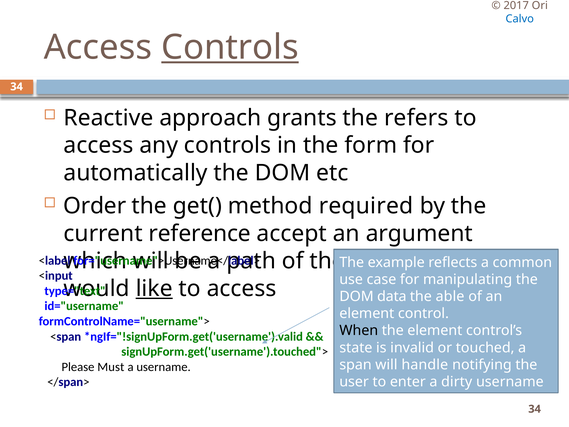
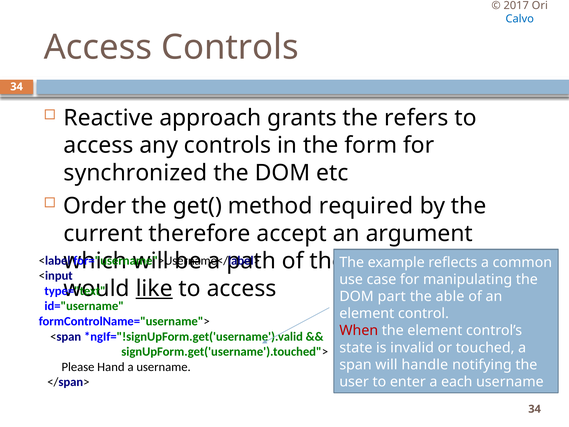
Controls underline: present -> none (230, 47)
automatically: automatically -> synchronized (136, 173)
reference: reference -> therefore (200, 233)
data: data -> part (392, 296)
When colour: black -> red (359, 330)
Must: Must -> Hand (111, 367)
dirty: dirty -> each (457, 382)
